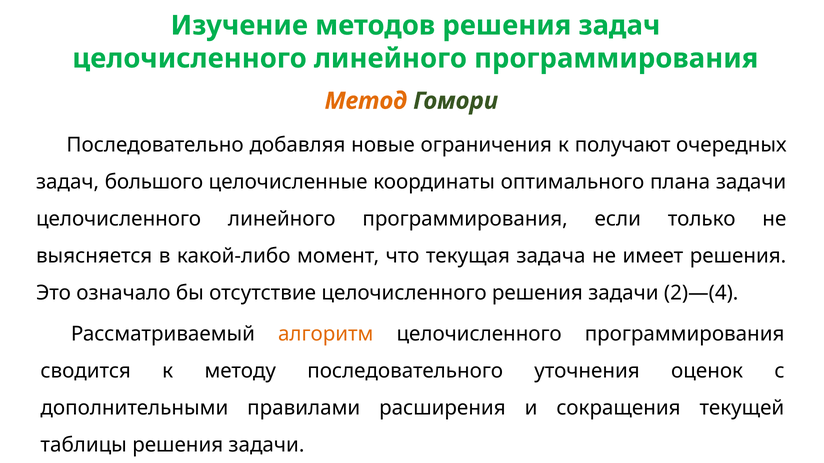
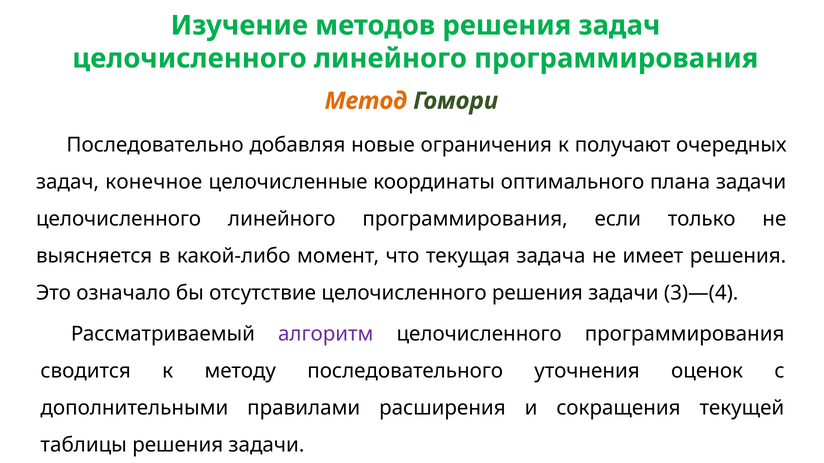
большого: большого -> конечное (154, 182)
2)—(4: 2)—(4 -> 3)—(4 (701, 293)
алгоритм colour: orange -> purple (326, 334)
